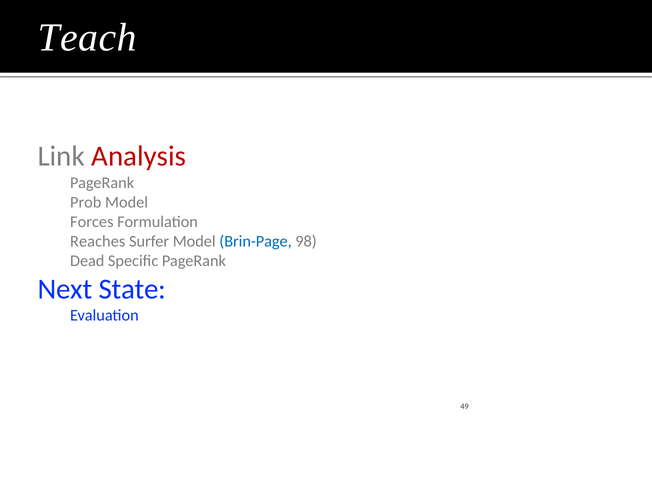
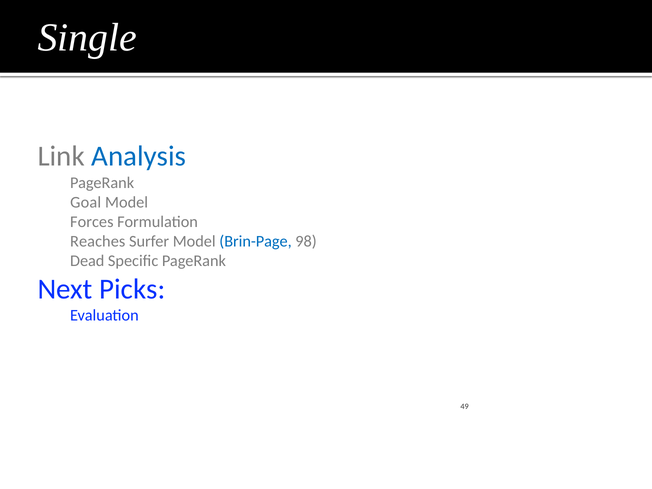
Teach: Teach -> Single (87, 38)
Analysis colour: red -> blue (139, 156)
Prob: Prob -> Goal (86, 202)
State: State -> Picks (132, 289)
